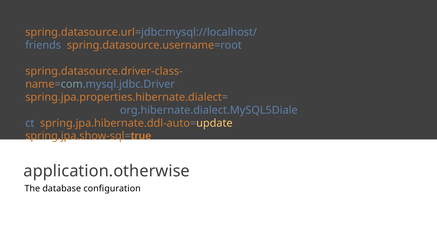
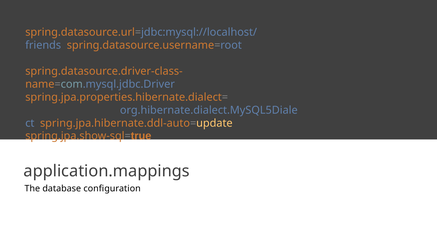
application.otherwise: application.otherwise -> application.mappings (107, 171)
